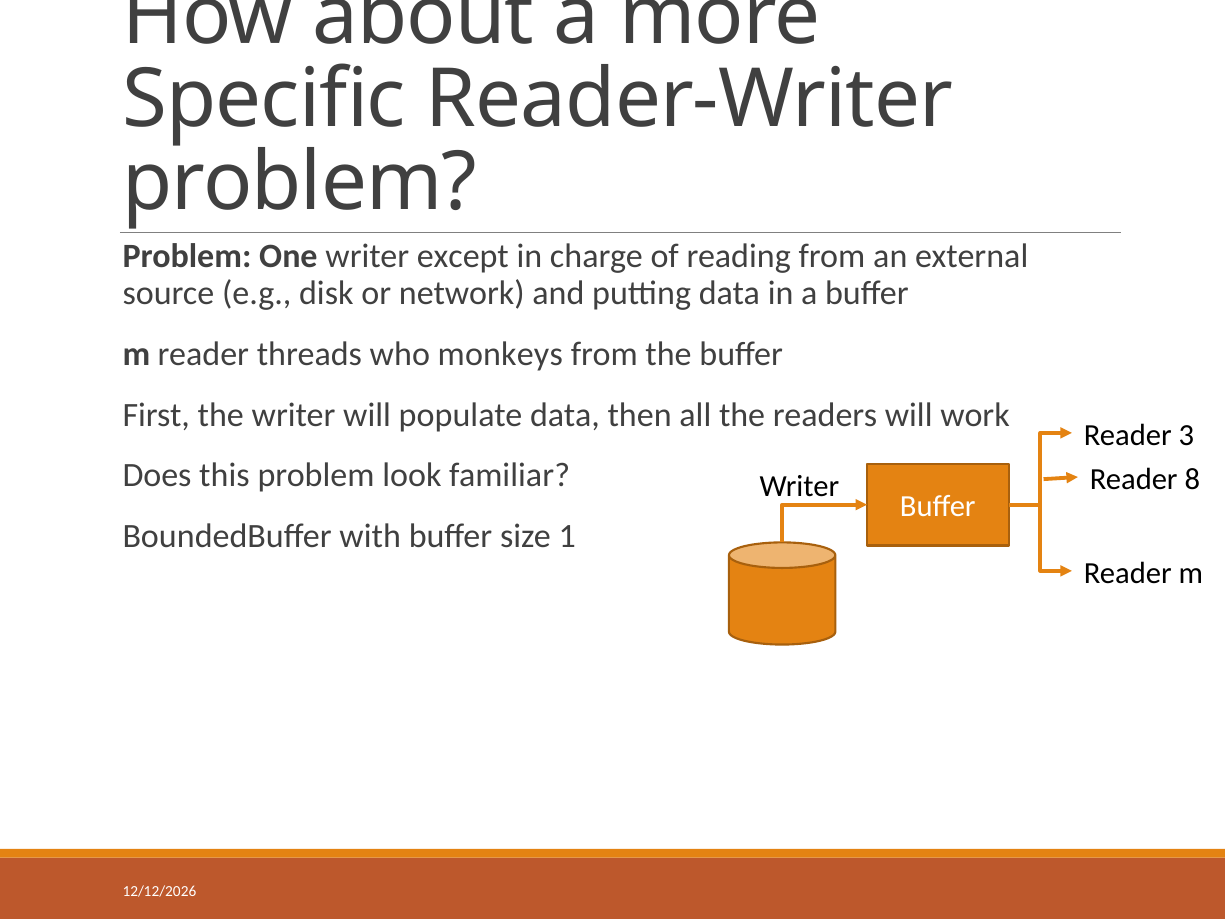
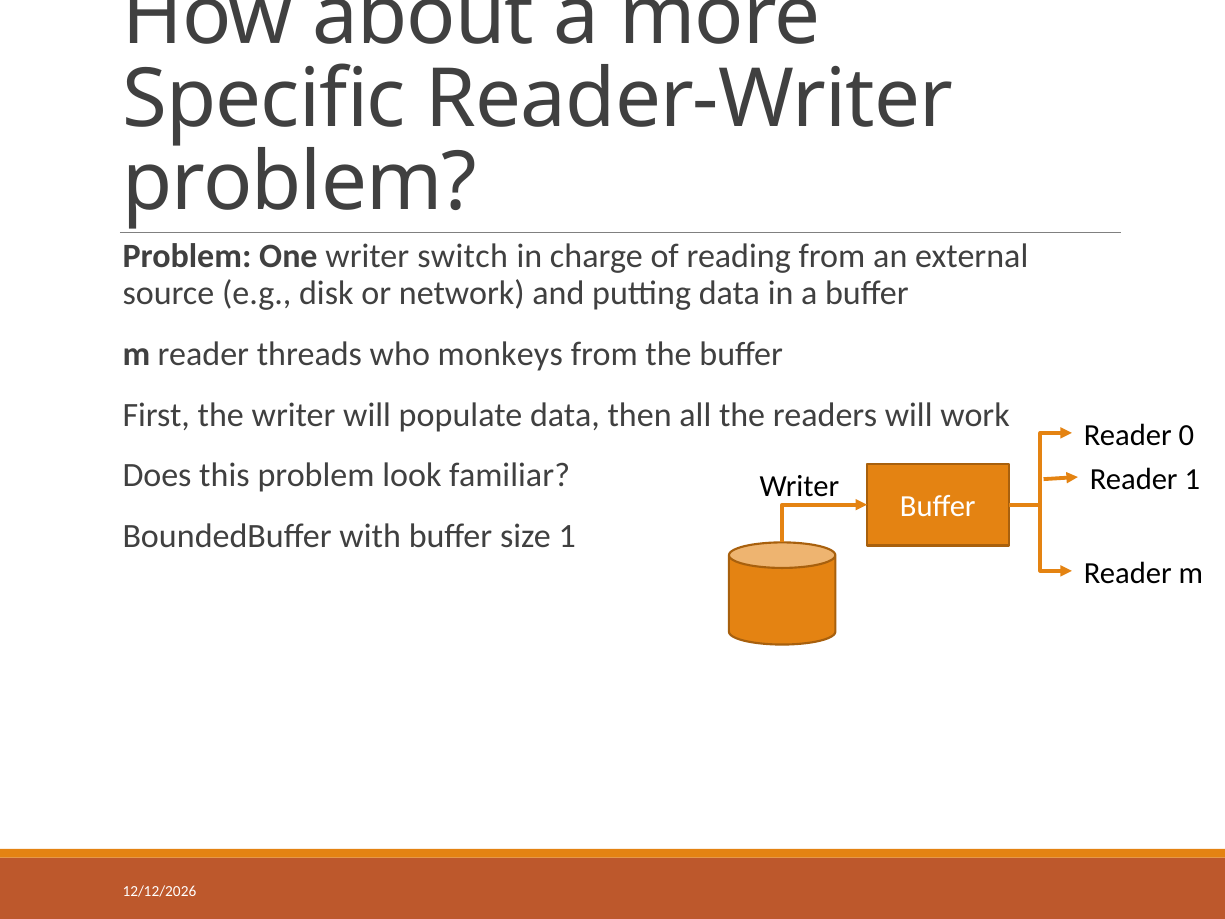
except: except -> switch (463, 257)
3: 3 -> 0 (1186, 435)
Reader 8: 8 -> 1 (1192, 479)
